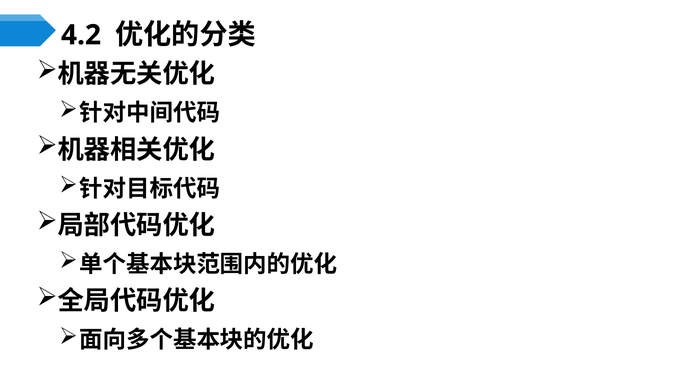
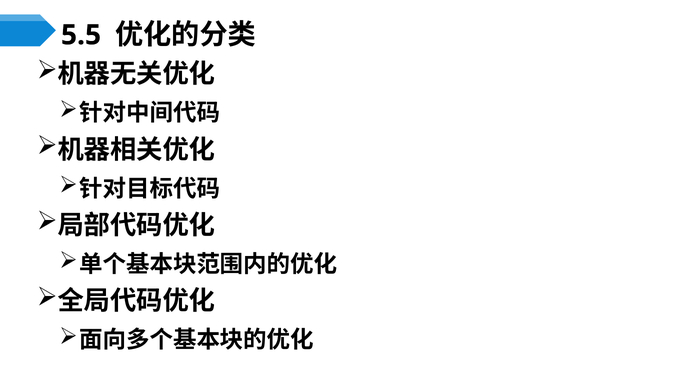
4.2: 4.2 -> 5.5 (81, 35)
